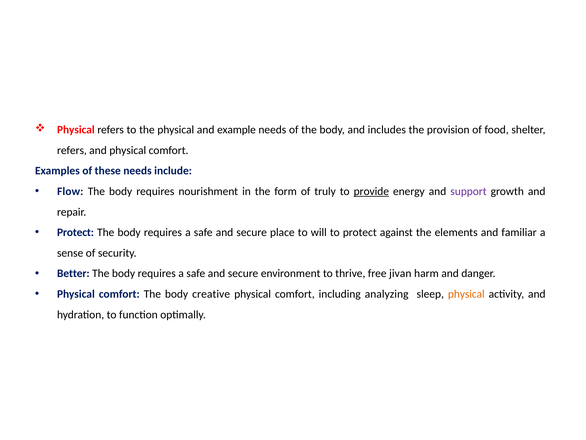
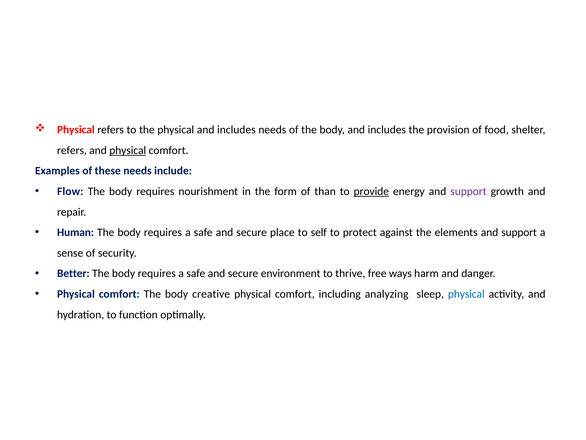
physical and example: example -> includes (236, 130)
physical underline: none -> present (128, 150)
truly: truly -> than (325, 191)
Protect: Protect -> Human (75, 232)
will: will -> self (319, 232)
elements and familiar: familiar -> support (519, 232)
jivan: jivan -> ways (400, 273)
physical colour: orange -> blue (466, 294)
